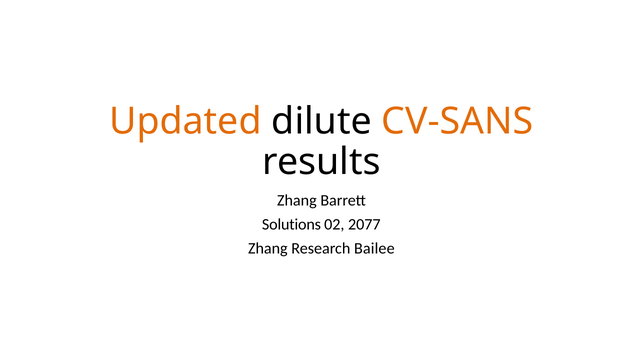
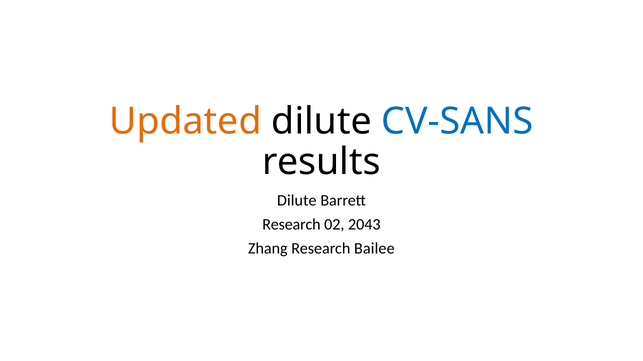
CV-SANS colour: orange -> blue (457, 122)
Zhang: Zhang -> Dilute (297, 201)
Solutions: Solutions -> Research (291, 225)
2077: 2077 -> 2043 (364, 225)
